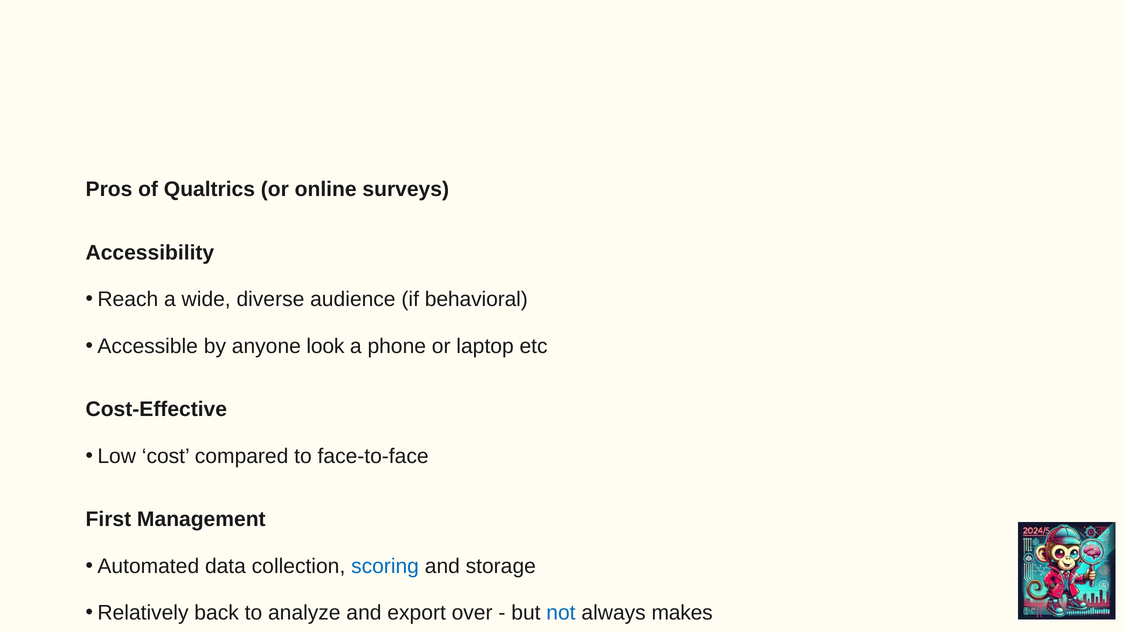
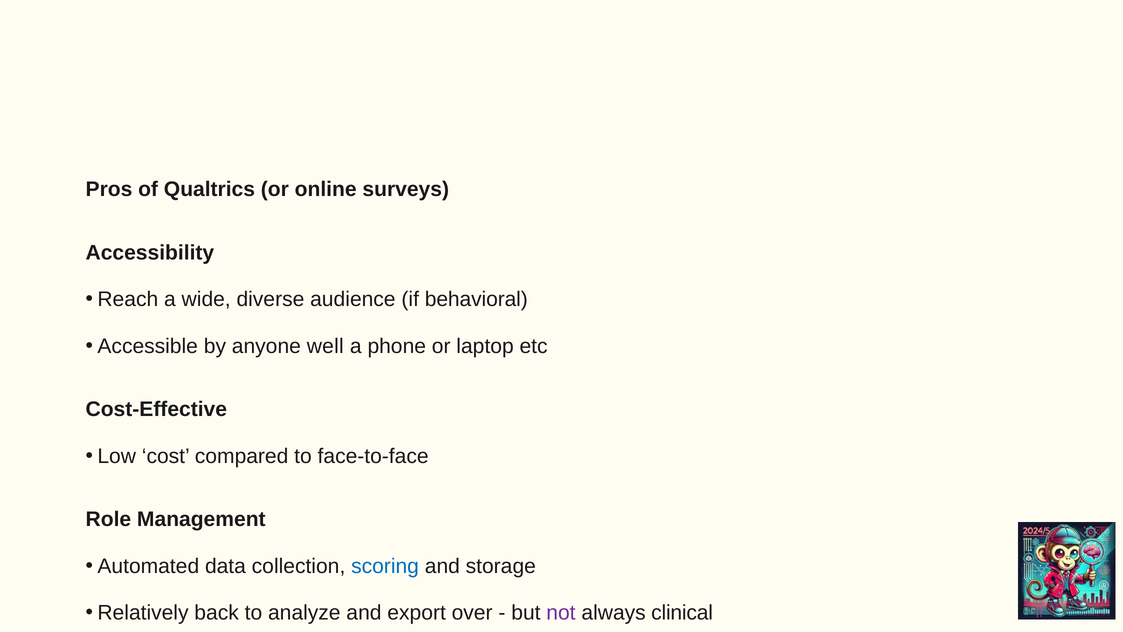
look: look -> well (325, 346)
First: First -> Role (108, 519)
not colour: blue -> purple (561, 613)
makes: makes -> clinical (682, 613)
